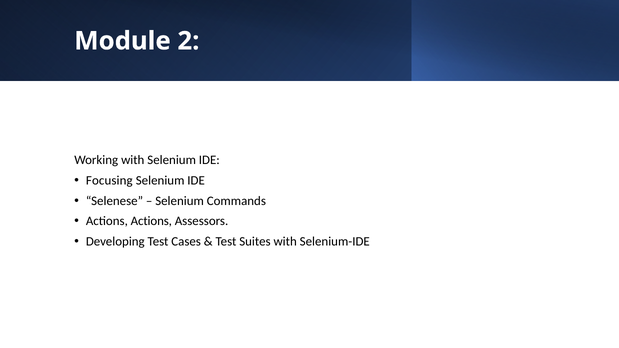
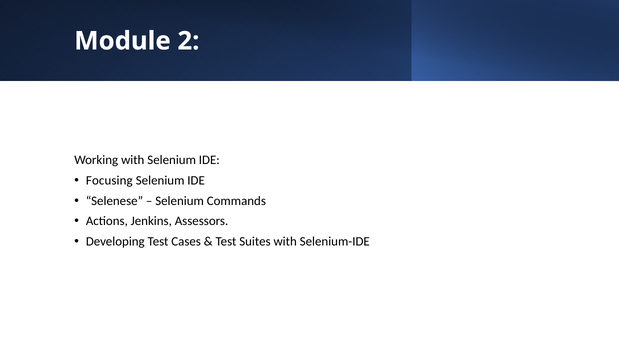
Actions Actions: Actions -> Jenkins (151, 221)
